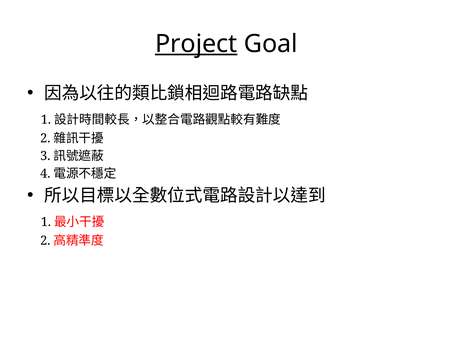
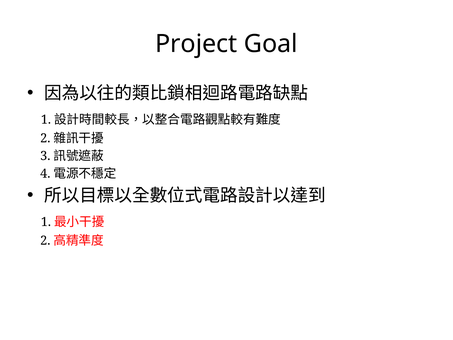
Project underline: present -> none (196, 44)
